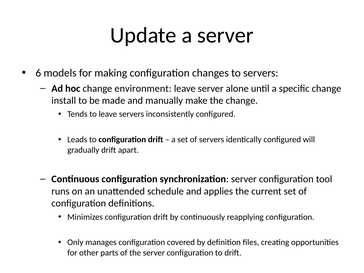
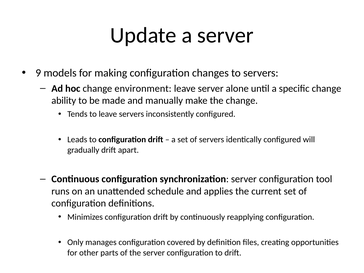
6: 6 -> 9 (38, 73)
install: install -> ability (64, 101)
